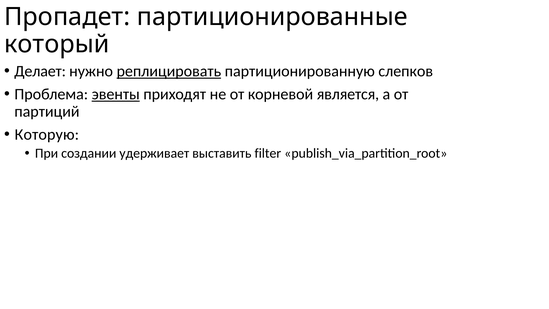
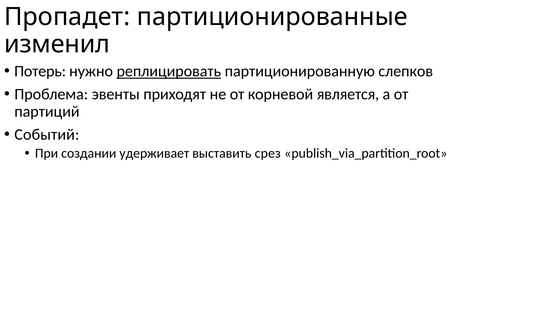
который: который -> изменил (57, 44)
Делает: Делает -> Потерь (40, 71)
эвенты underline: present -> none (116, 94)
Которую: Которую -> Событий (47, 134)
filter: filter -> срез (268, 153)
